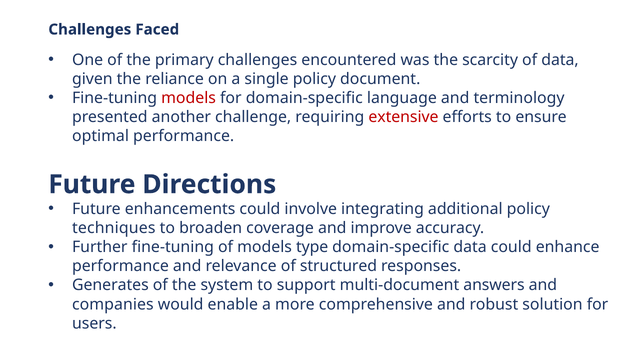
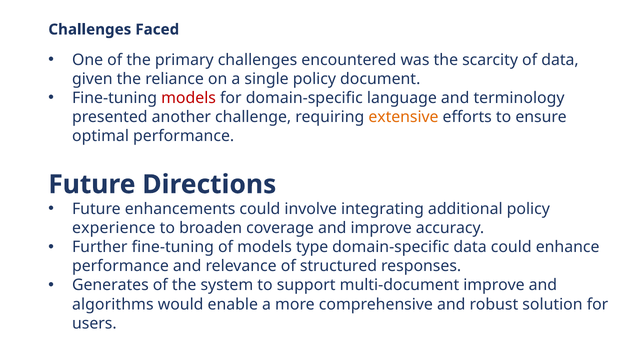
extensive colour: red -> orange (403, 117)
techniques: techniques -> experience (114, 228)
multi-document answers: answers -> improve (494, 285)
companies: companies -> algorithms (113, 304)
